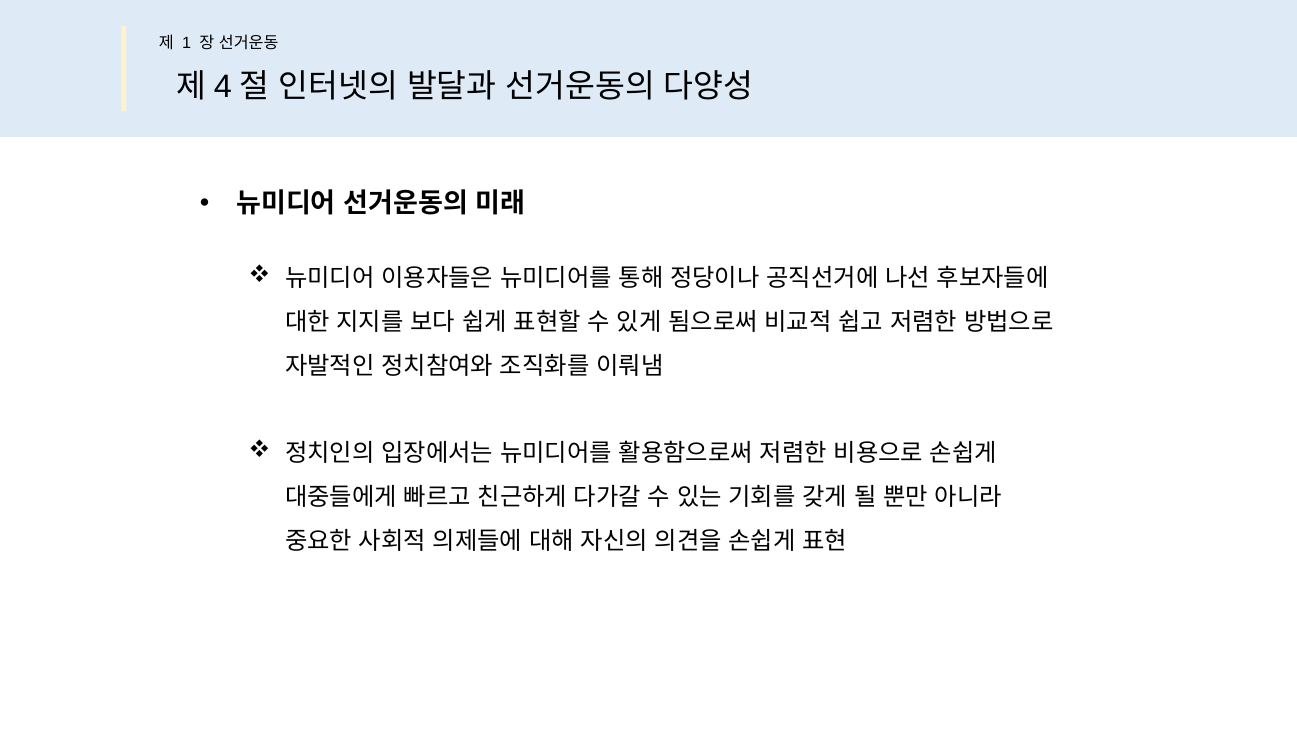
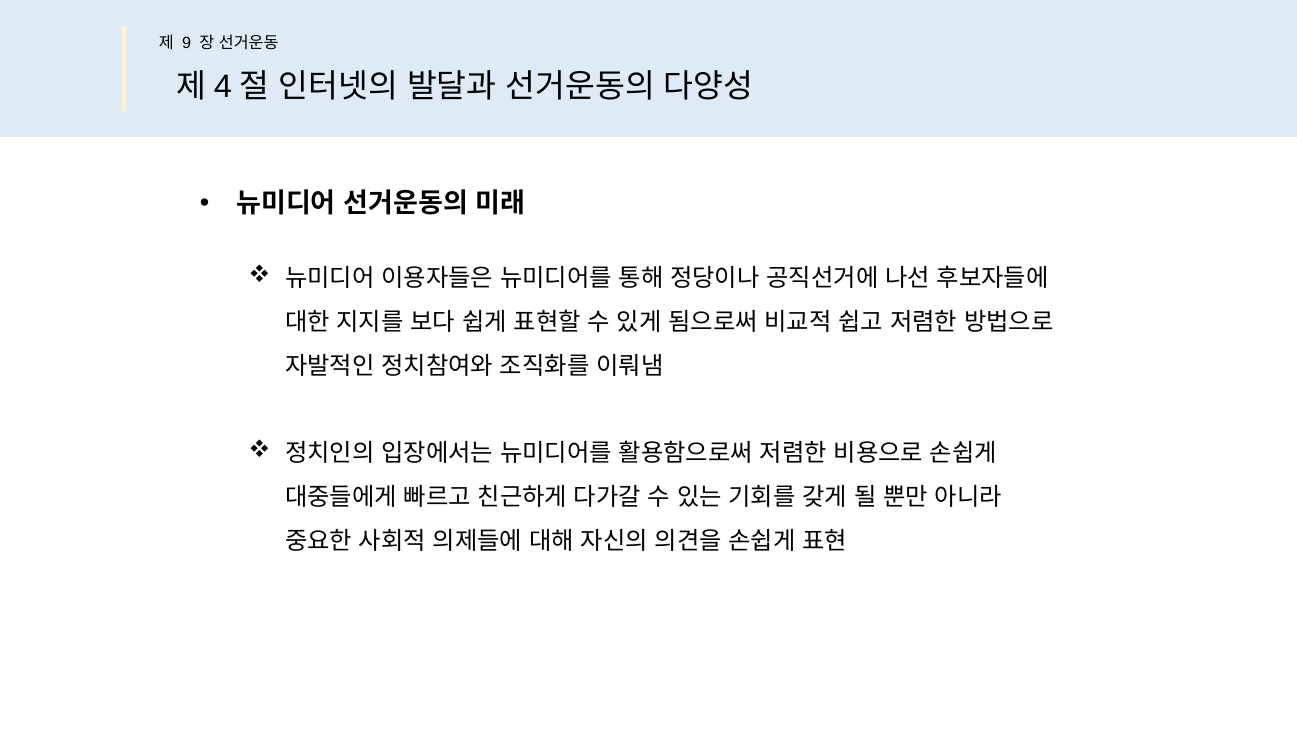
1: 1 -> 9 (187, 43)
